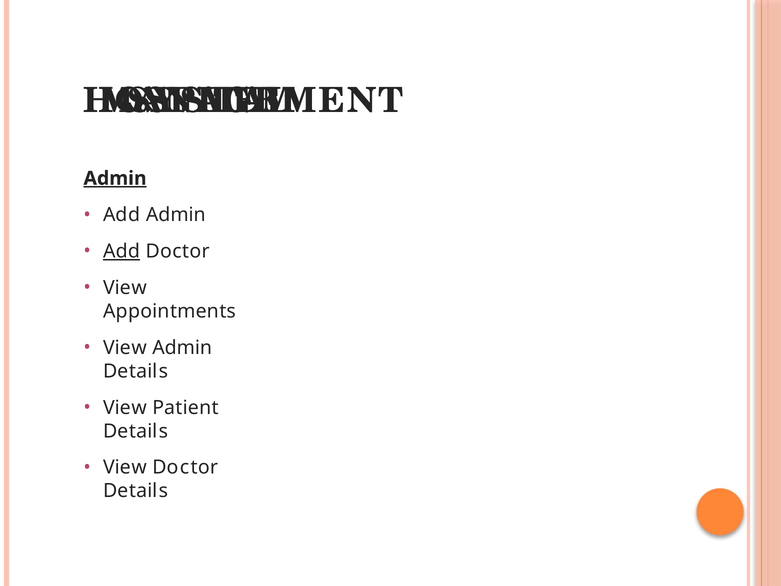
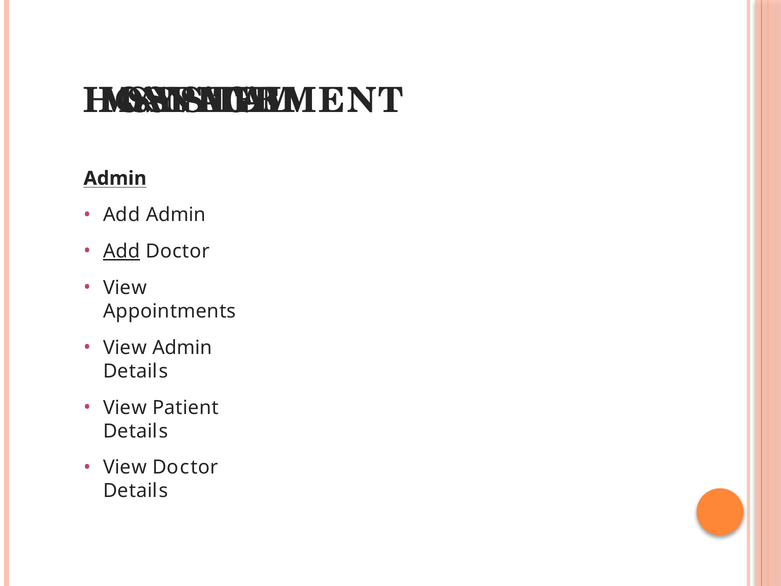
Admin underline: present -> none (115, 178)
